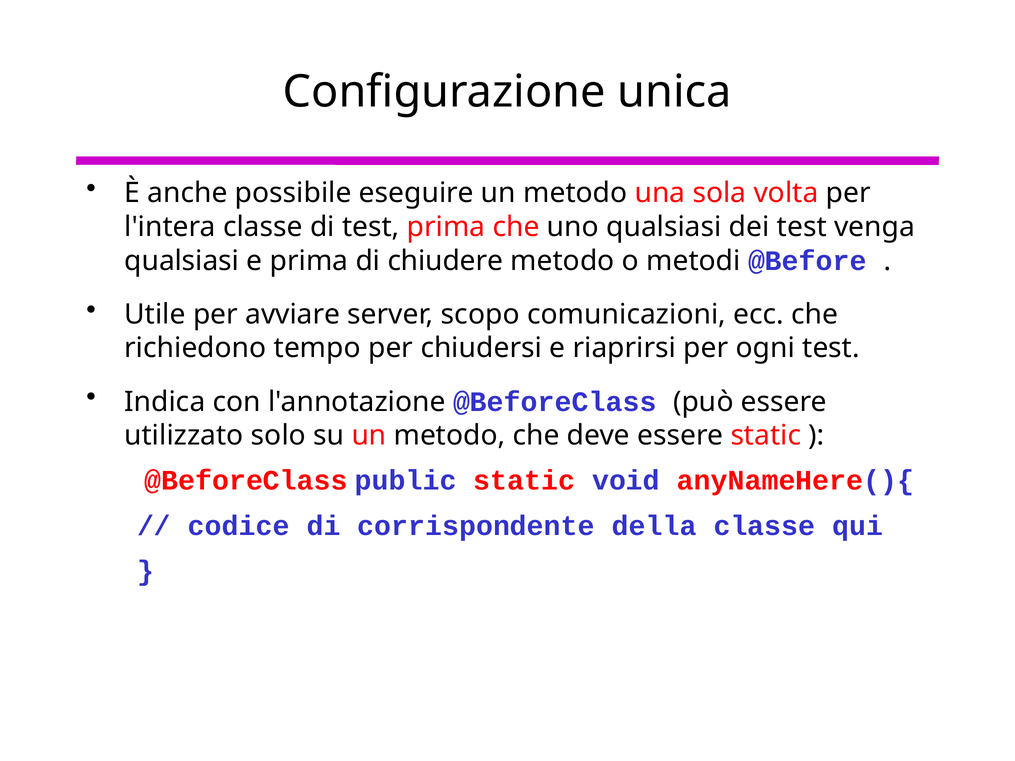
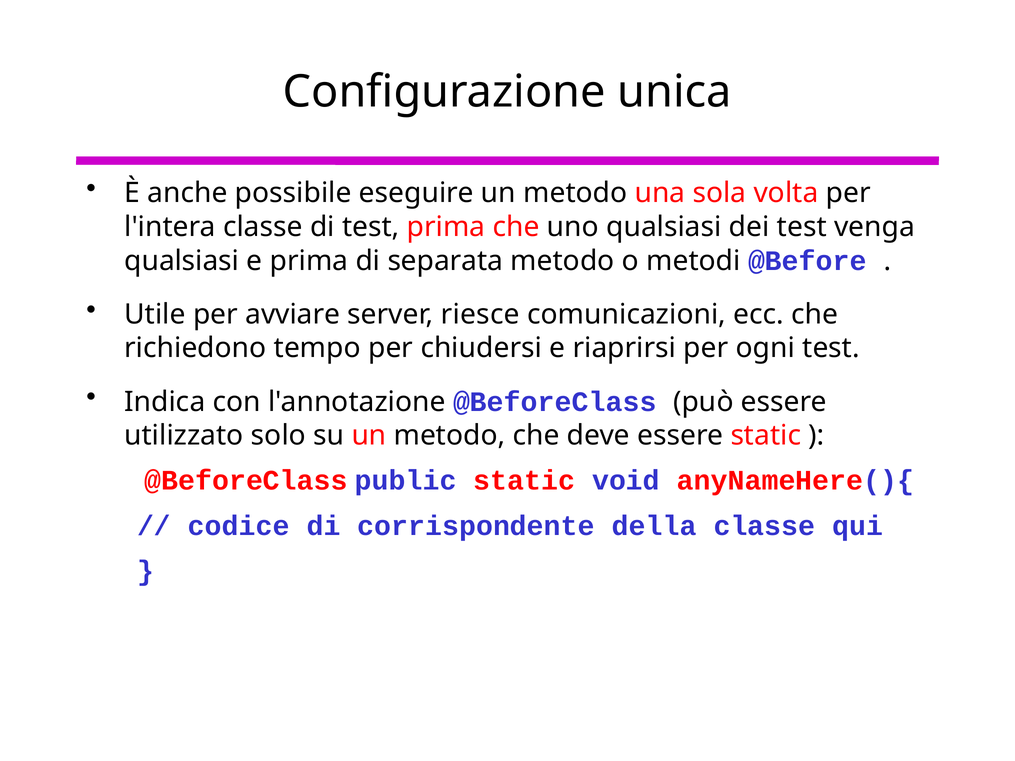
chiudere: chiudere -> separata (445, 261)
scopo: scopo -> riesce (480, 314)
